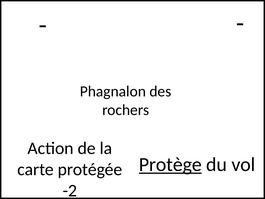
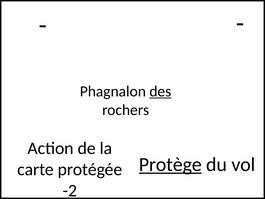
des underline: none -> present (160, 91)
